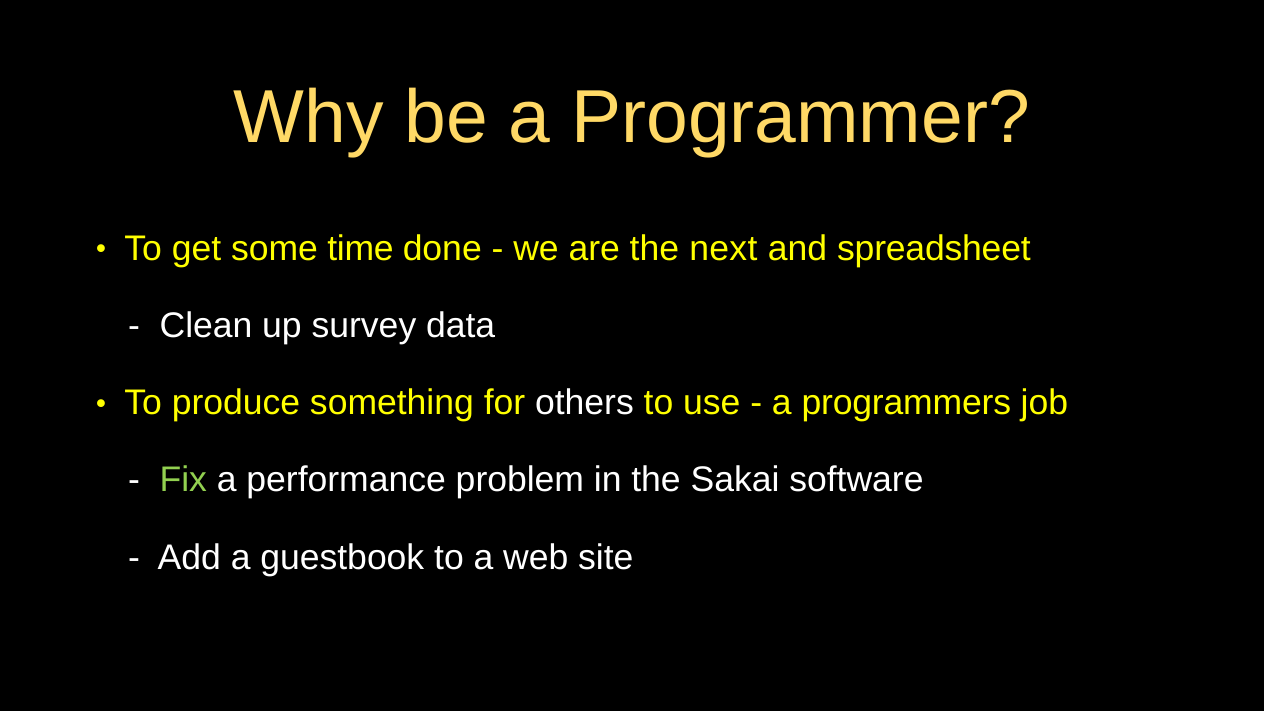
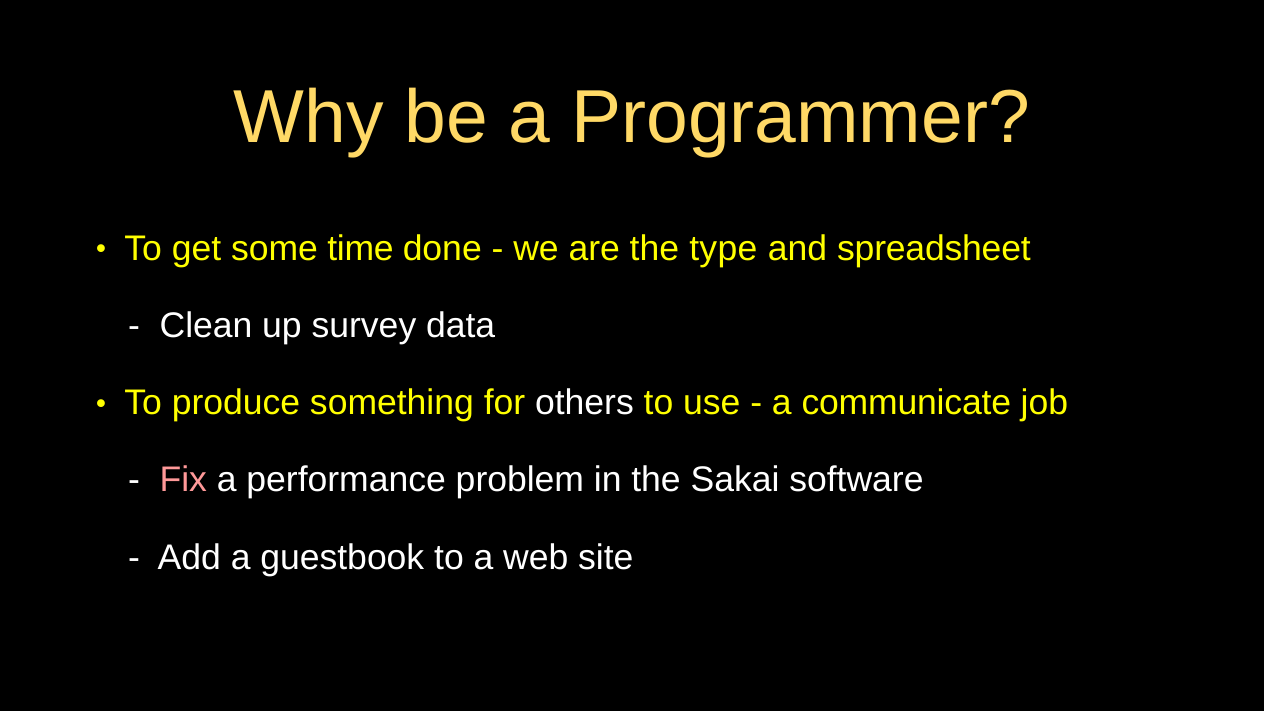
next: next -> type (723, 249)
programmers: programmers -> communicate (906, 403)
Fix colour: light green -> pink (183, 480)
